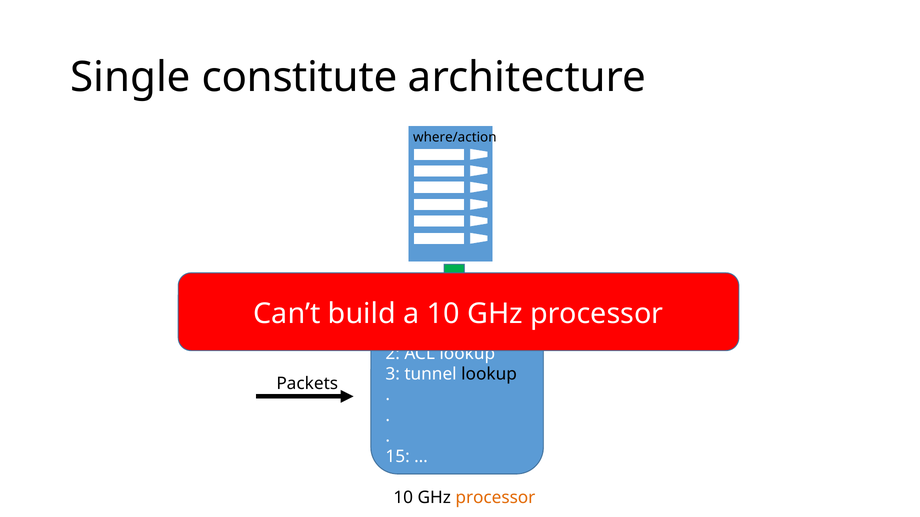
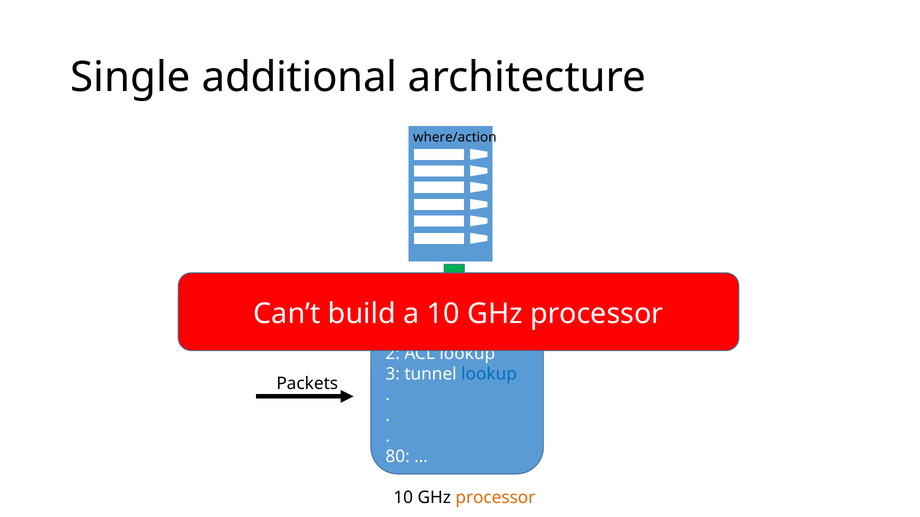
constitute: constitute -> additional (300, 77)
lookup colour: black -> blue (489, 374)
15: 15 -> 80 (398, 457)
